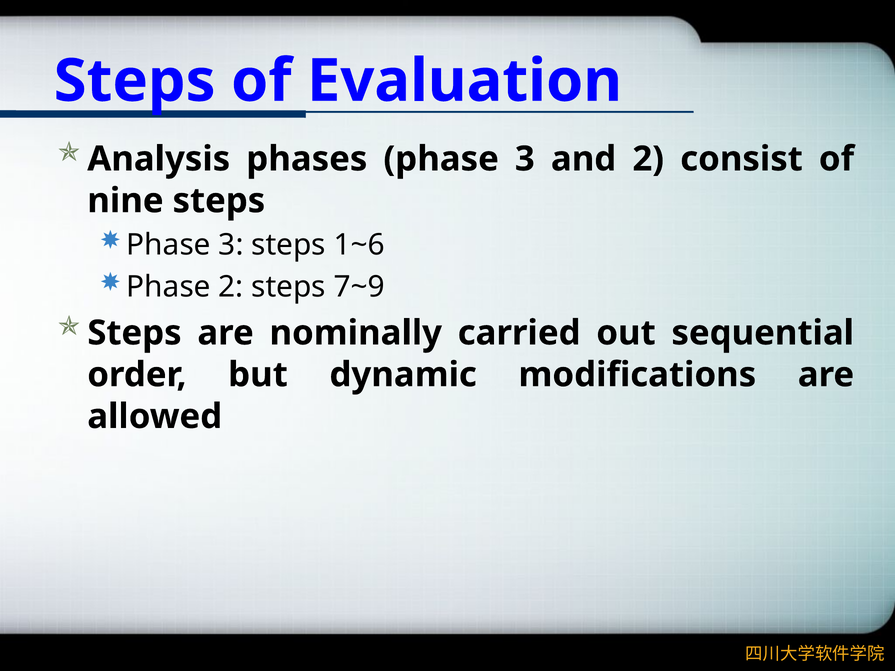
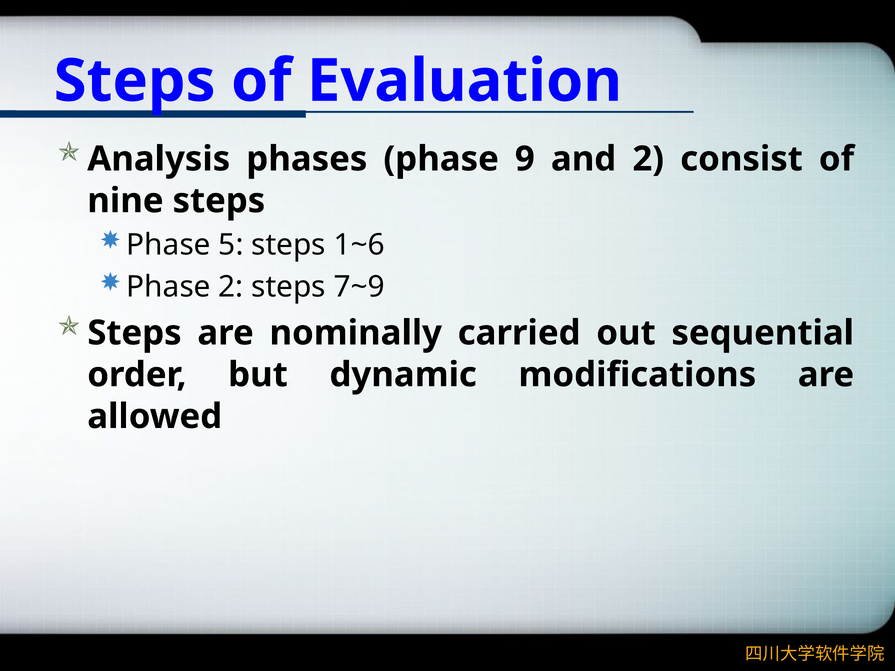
phases phase 3: 3 -> 9 (525, 159)
3: 3 -> 5 (231, 245)
